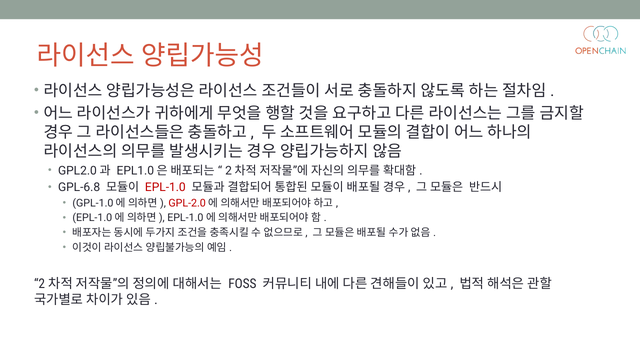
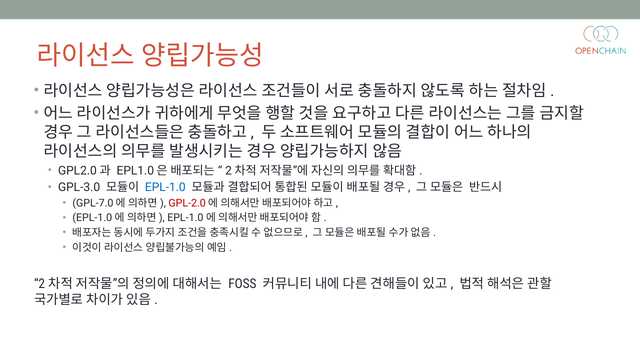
GPL-6.8: GPL-6.8 -> GPL-3.0 (79, 187)
EPL-1.0 colour: red -> blue (165, 187)
GPL-1.0: GPL-1.0 -> GPL-7.0 (93, 203)
